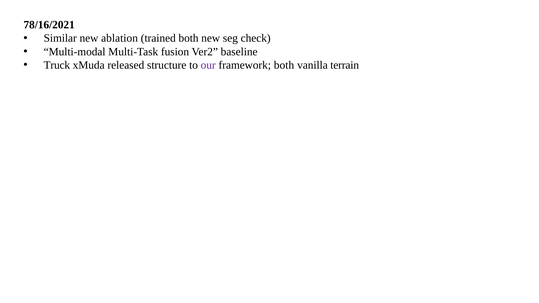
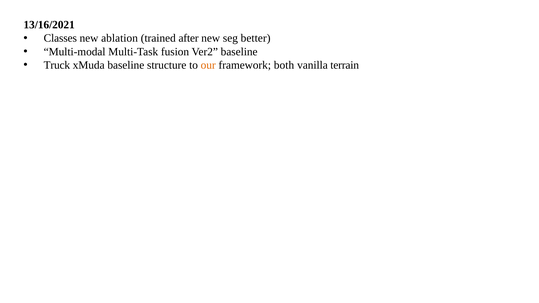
78/16/2021: 78/16/2021 -> 13/16/2021 (49, 25)
Similar: Similar -> Classes (60, 38)
trained both: both -> after (189, 38)
check: check -> better (256, 38)
xMuda released: released -> baseline (126, 65)
our colour: purple -> orange (208, 65)
